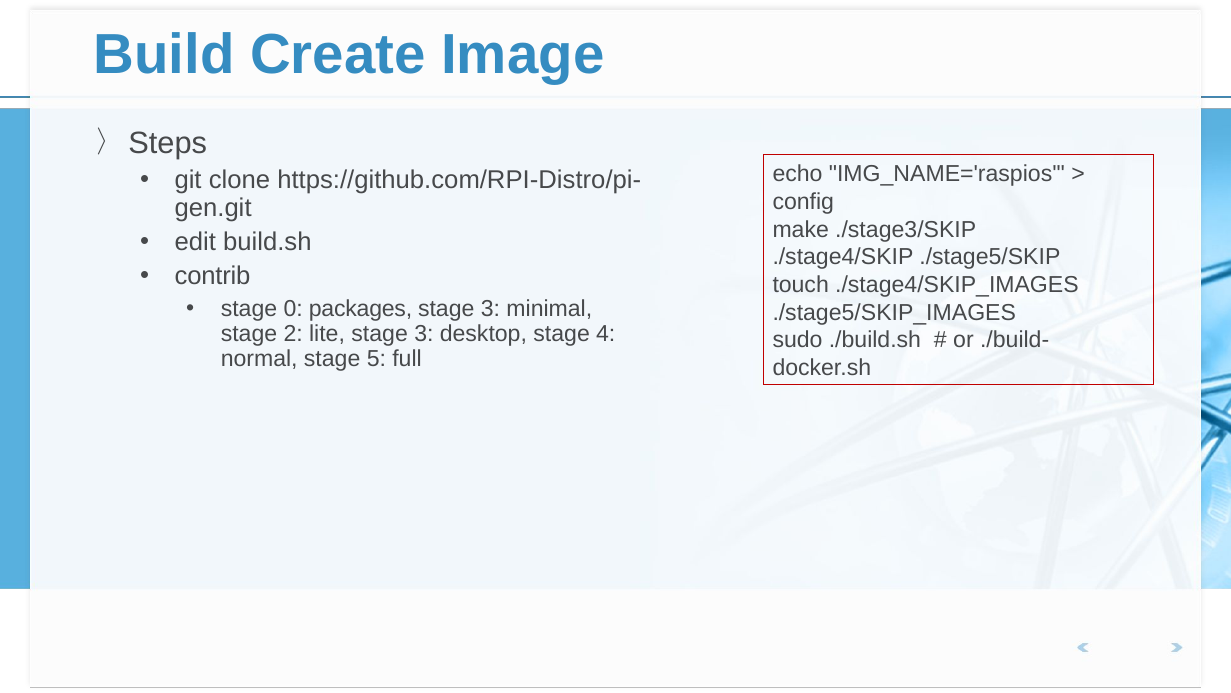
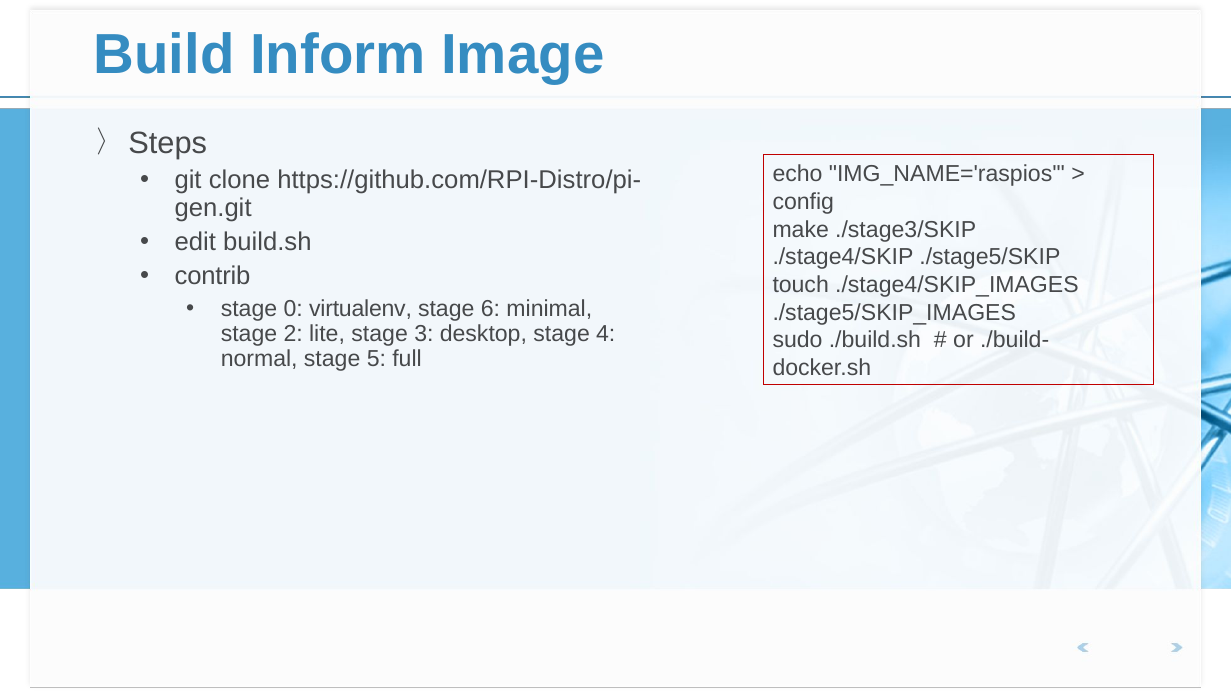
Create: Create -> Inform (338, 55)
packages: packages -> virtualenv (361, 309)
3: 3 -> 6 (490, 309)
